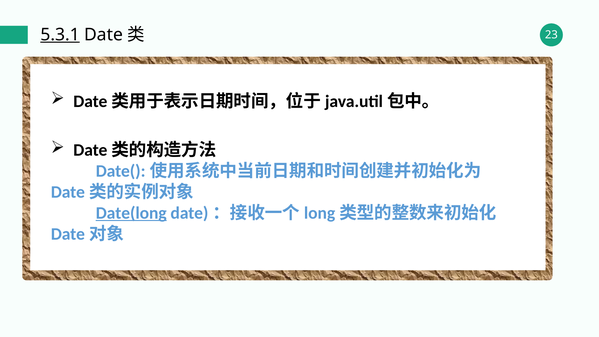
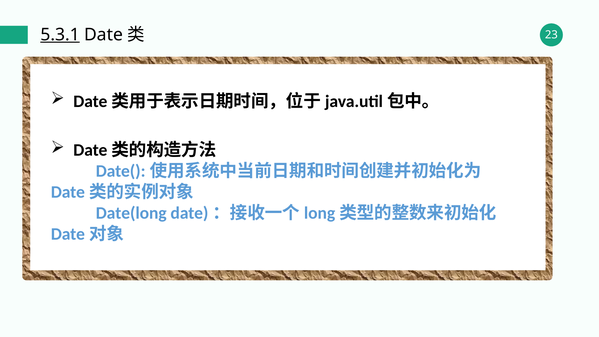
Date(long underline: present -> none (131, 213)
